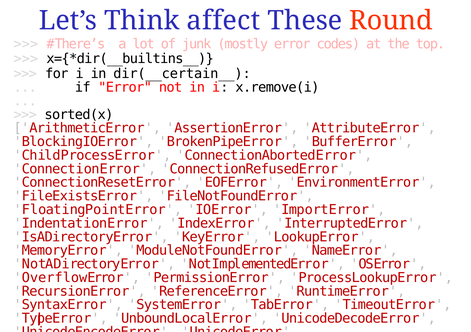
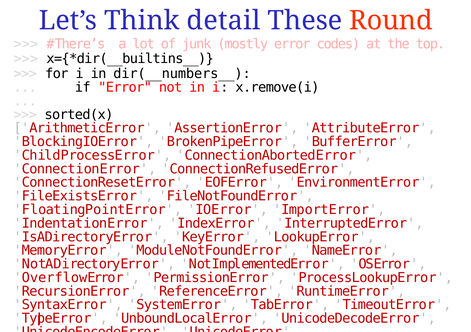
affect: affect -> detail (224, 20)
dir(__certain__: dir(__certain__ -> dir(__numbers__ (182, 74)
